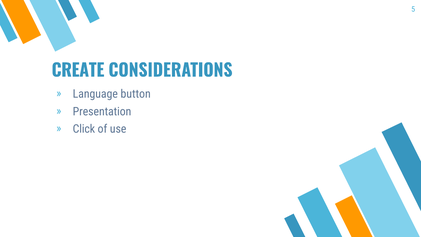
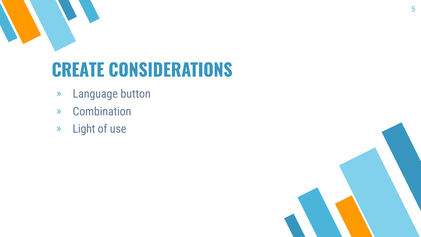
Presentation: Presentation -> Combination (102, 111)
Click: Click -> Light (84, 129)
